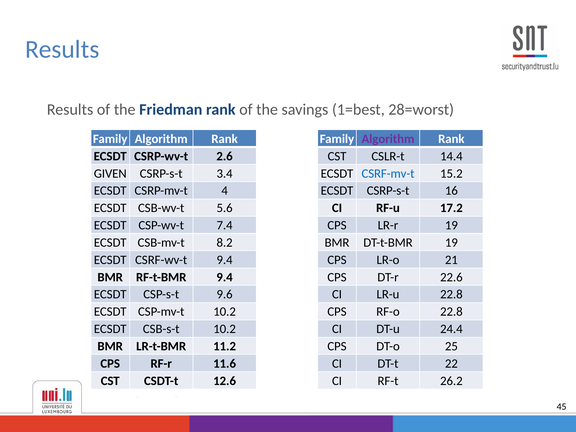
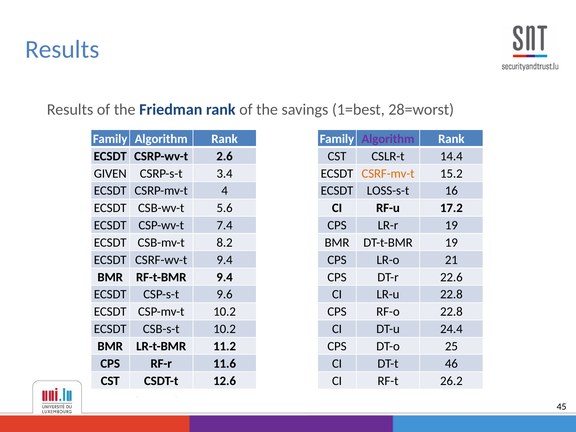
CSRF-mv-t colour: blue -> orange (388, 173)
ECSDT CSRP-s-t: CSRP-s-t -> LOSS-s-t (388, 191)
22: 22 -> 46 (451, 364)
